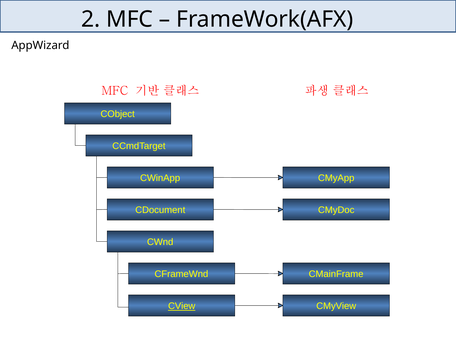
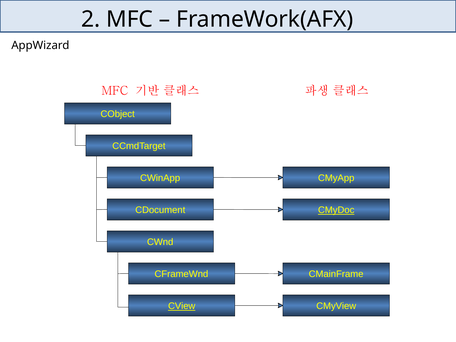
CMyDoc underline: none -> present (336, 210)
